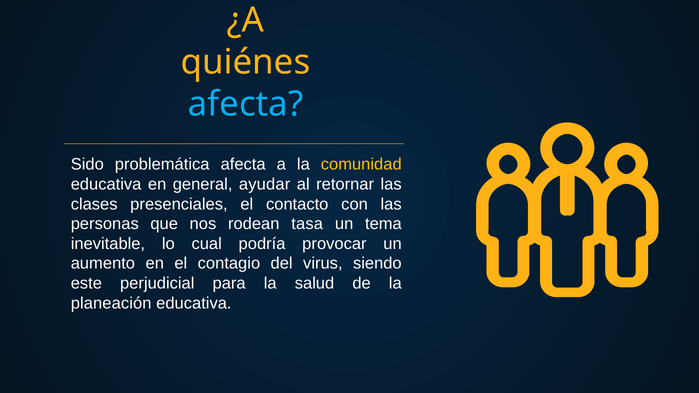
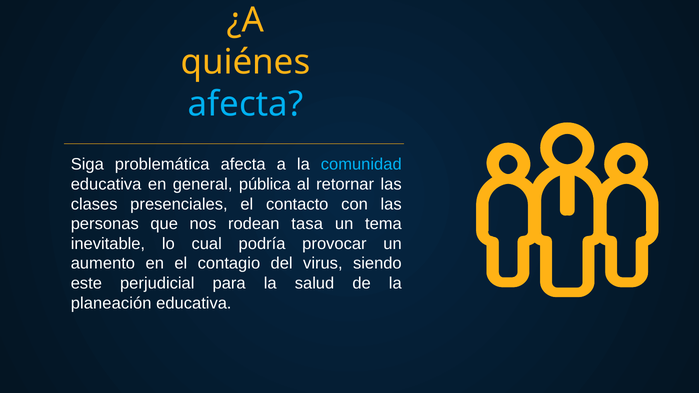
Sido: Sido -> Siga (87, 165)
comunidad colour: yellow -> light blue (361, 165)
ayudar: ayudar -> pública (265, 184)
